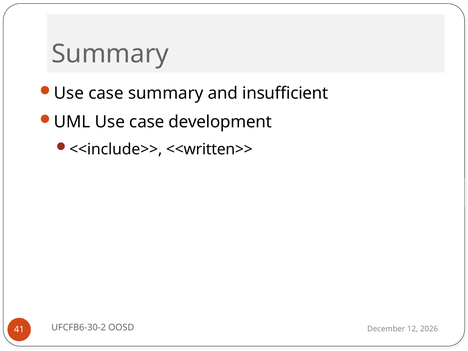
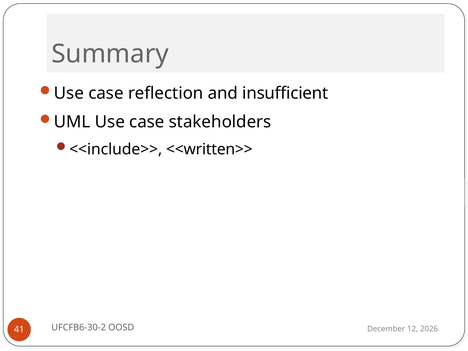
case summary: summary -> reflection (166, 93)
development: development -> stakeholders (220, 122)
